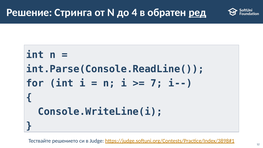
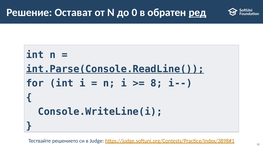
Стринга: Стринга -> Остават (73, 12)
4: 4 -> 0 (134, 12)
int.Parse(Console.ReadLine( underline: none -> present (115, 69)
7: 7 -> 8 (157, 83)
